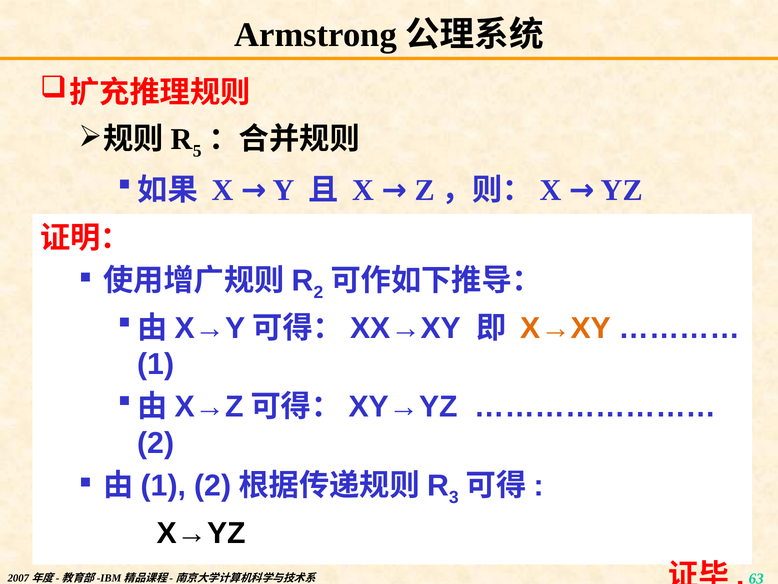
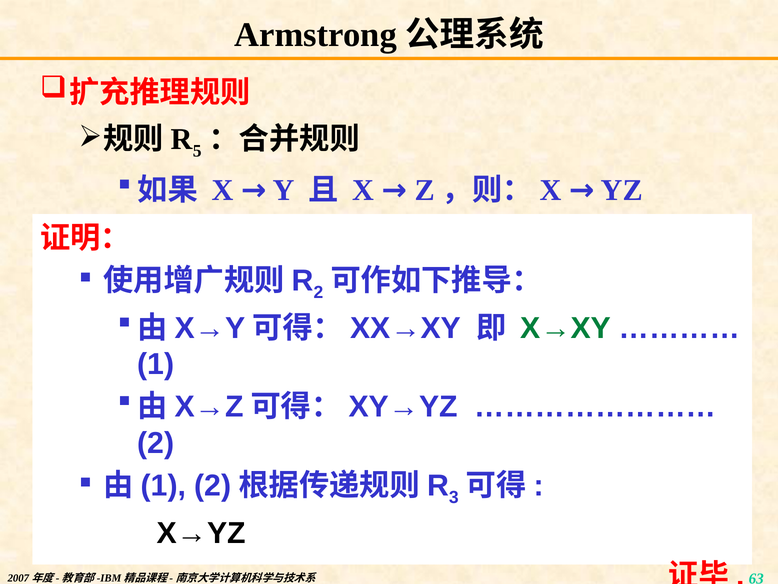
X→XY colour: orange -> green (566, 328)
